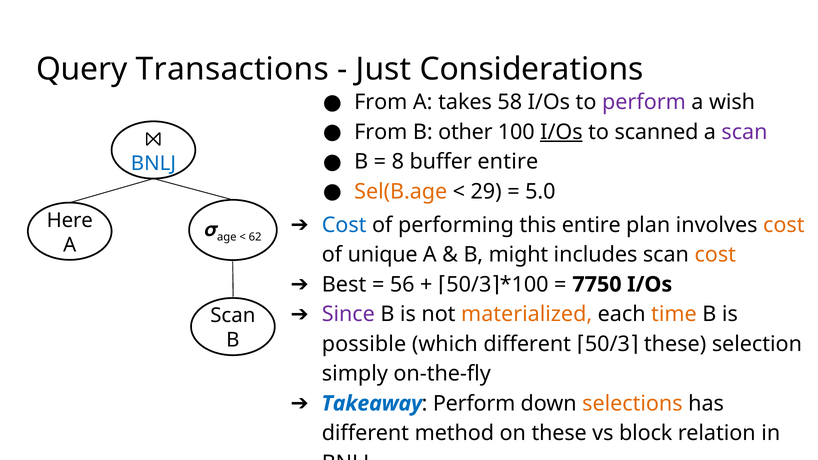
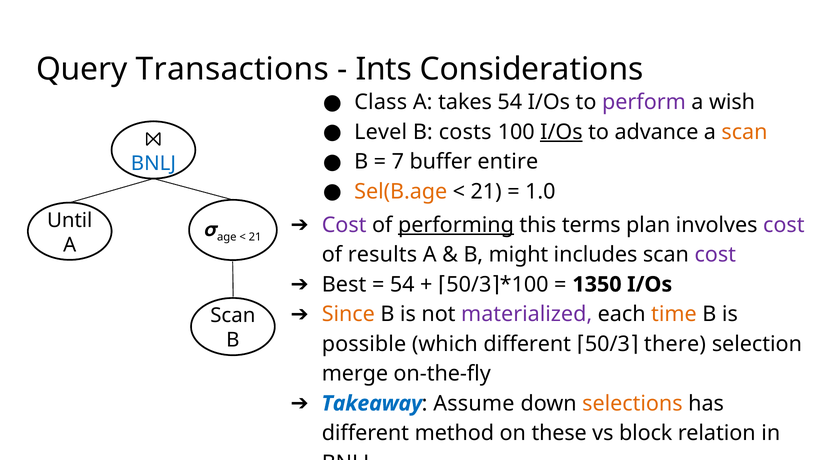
Just: Just -> Ints (384, 69)
From: From -> Class (381, 102)
takes 58: 58 -> 54 (510, 102)
From: From -> Level (381, 132)
other: other -> costs (465, 132)
scanned: scanned -> advance (657, 132)
scan colour: purple -> orange (744, 132)
8: 8 -> 7 (398, 162)
29: 29 -> 21 (486, 192)
5.0: 5.0 -> 1.0 (540, 192)
Here: Here -> Until (70, 220)
Cost colour: blue -> purple (344, 225)
performing underline: none -> present (456, 225)
this entire: entire -> terms (591, 225)
cost colour: orange -> purple (784, 225)
62: 62 -> 21 (255, 237)
unique: unique -> results (382, 255)
cost colour: orange -> purple (715, 255)
56: 56 -> 54 (402, 285)
7750: 7750 -> 1350 (597, 285)
Since colour: purple -> orange (348, 314)
materialized colour: orange -> purple (527, 314)
these: these -> there (675, 344)
simply: simply -> merge (355, 374)
Perform: Perform -> Assume (474, 404)
